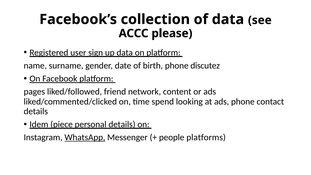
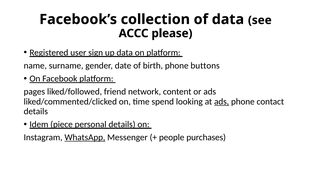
discutez: discutez -> buttons (205, 66)
ads underline: none -> present (222, 101)
platforms: platforms -> purchases (206, 137)
